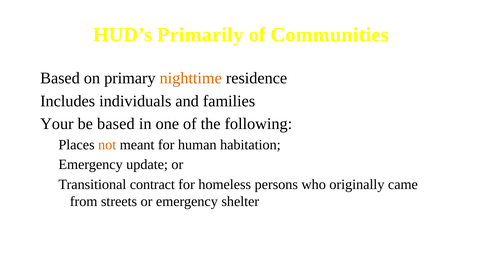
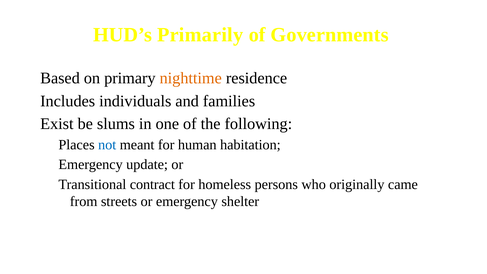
Communities: Communities -> Governments (330, 35)
Your: Your -> Exist (57, 124)
be based: based -> slums (116, 124)
not colour: orange -> blue (107, 145)
